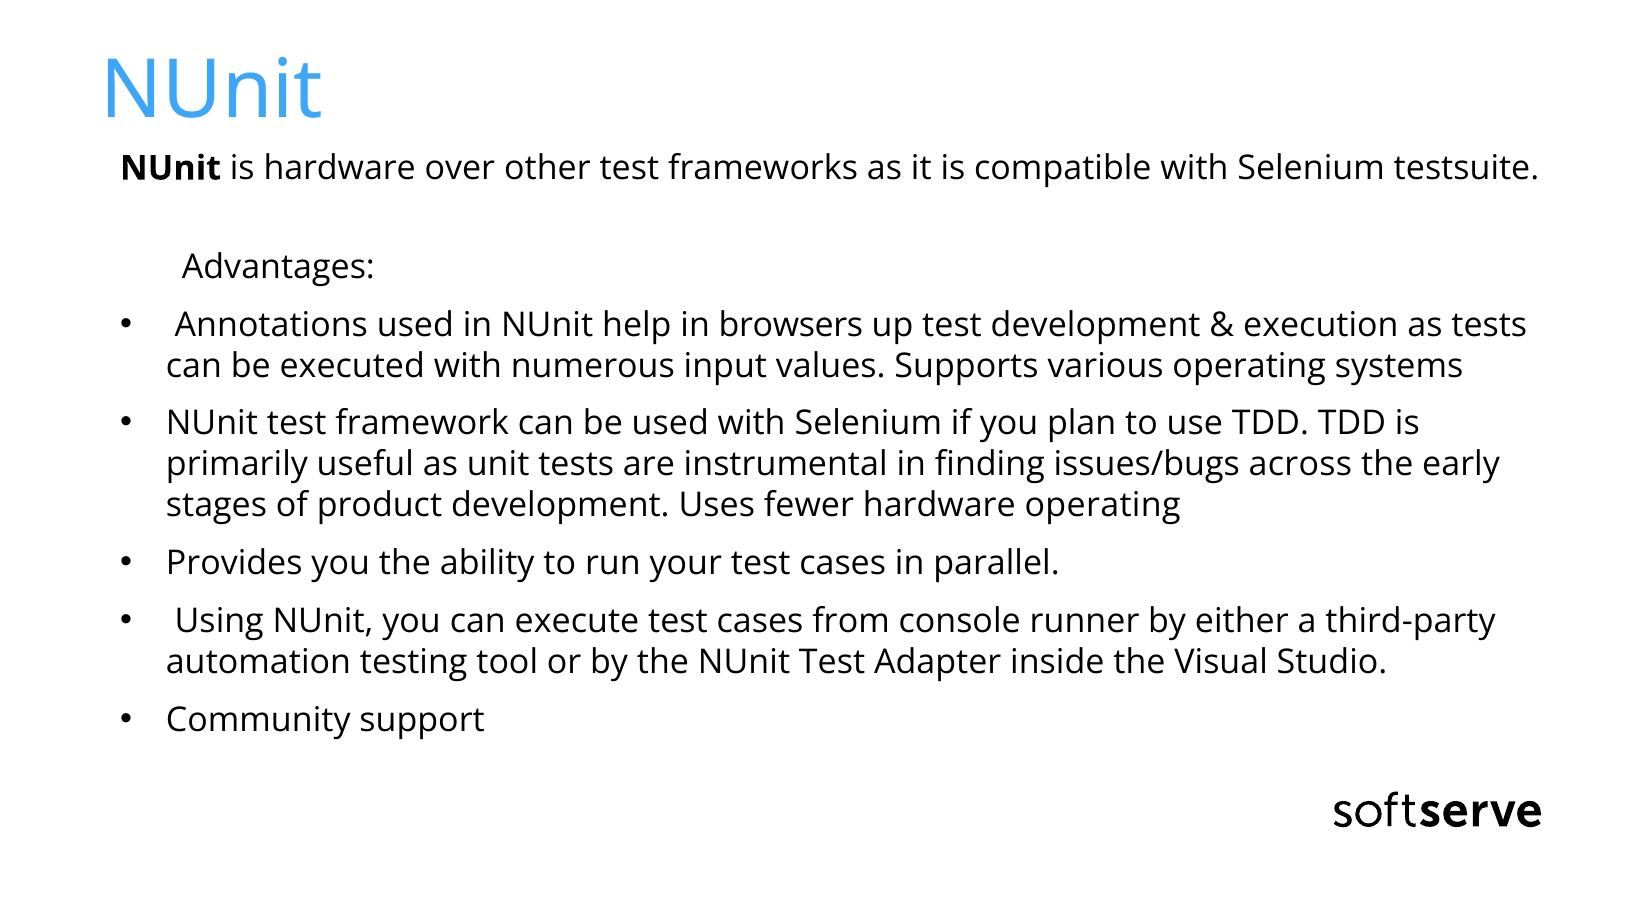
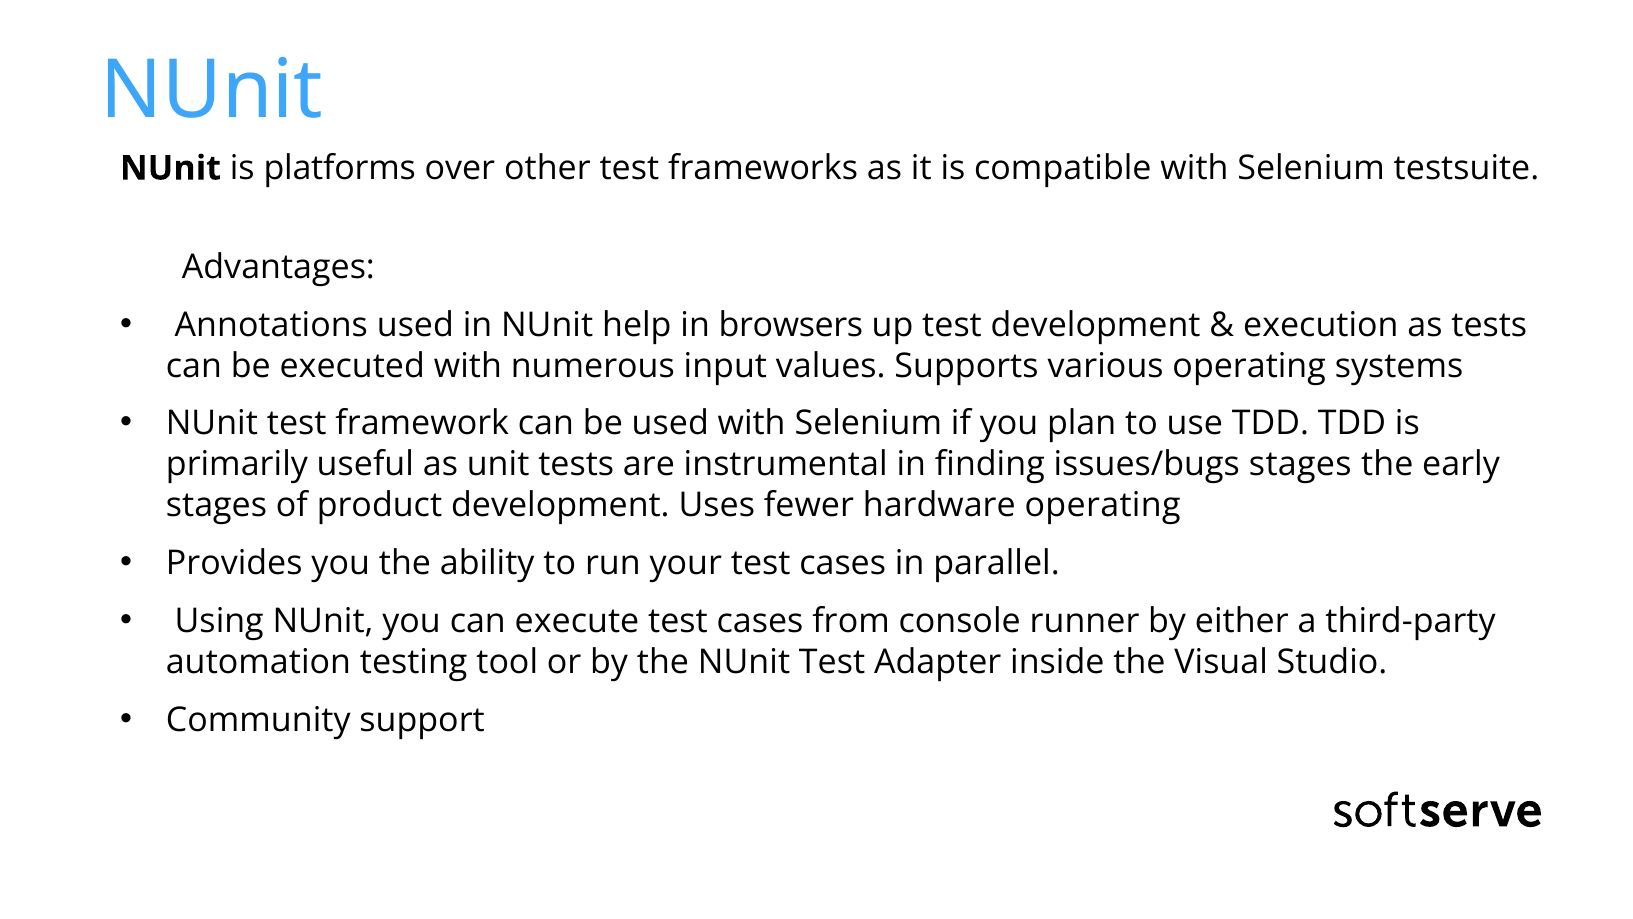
is hardware: hardware -> platforms (340, 168)
issues/bugs across: across -> stages (1300, 464)
